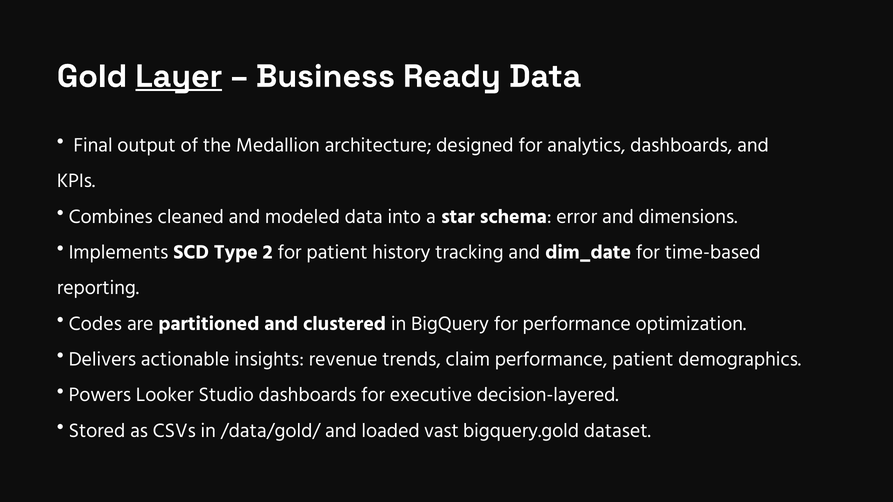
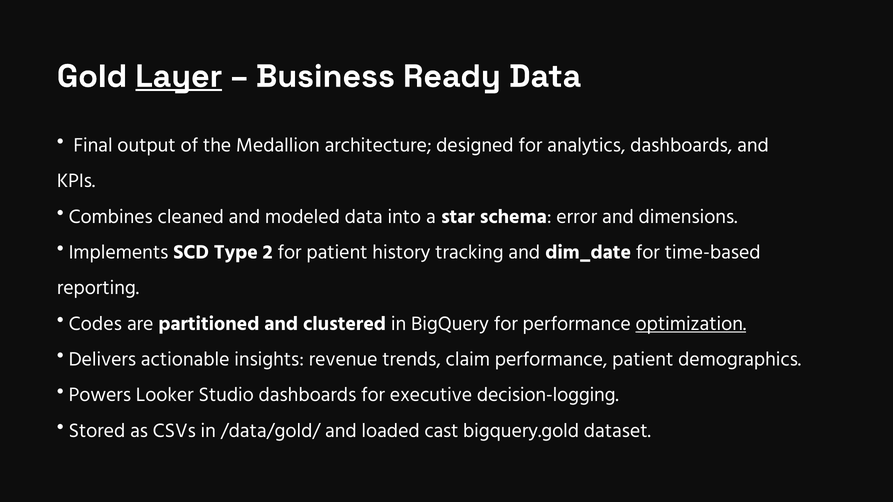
optimization underline: none -> present (691, 324)
decision-layered: decision-layered -> decision-logging (548, 395)
vast: vast -> cast (441, 431)
